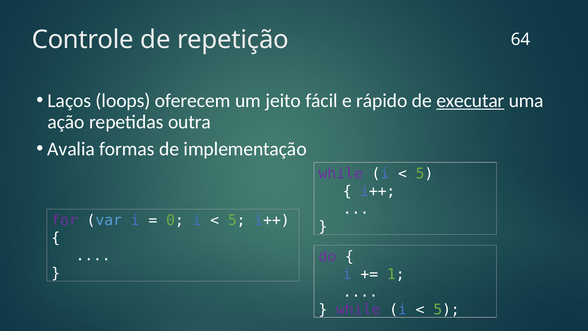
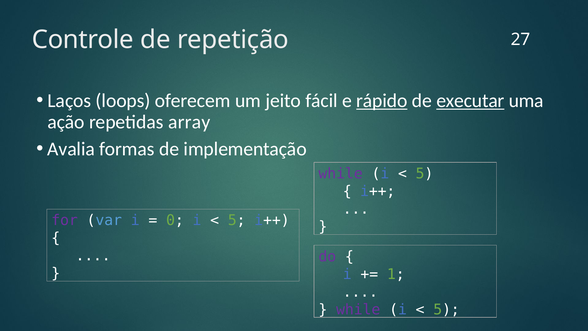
64: 64 -> 27 (520, 39)
rápido underline: none -> present (382, 101)
outra: outra -> array (189, 122)
